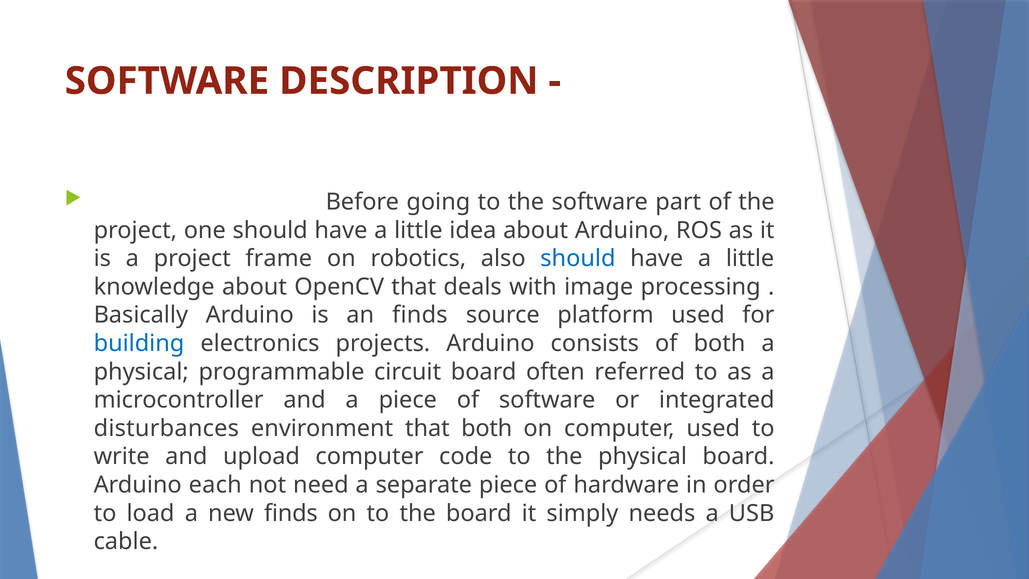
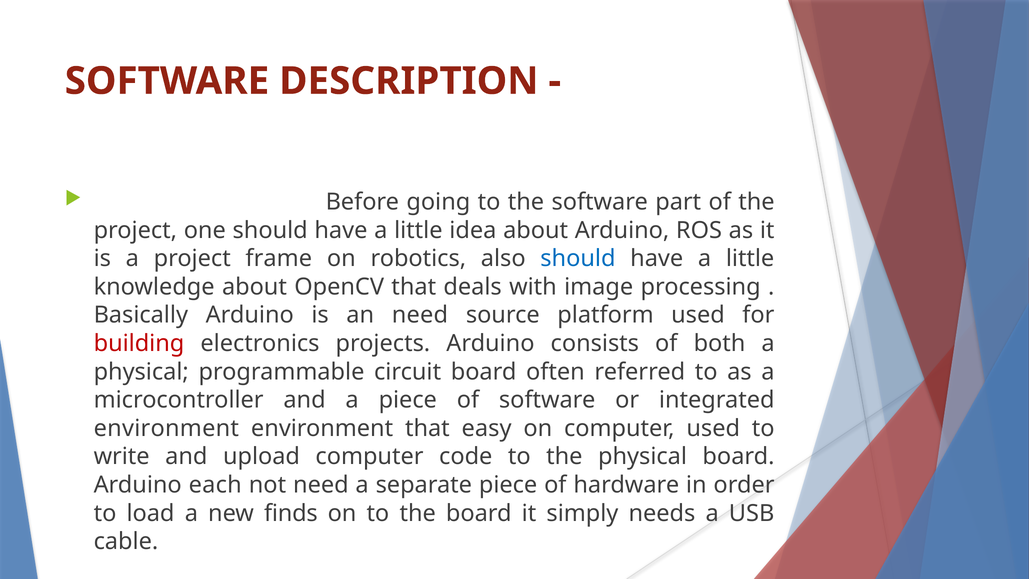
an finds: finds -> need (420, 315)
building colour: blue -> red (139, 343)
disturbances: disturbances -> environment (166, 428)
that both: both -> easy (487, 428)
